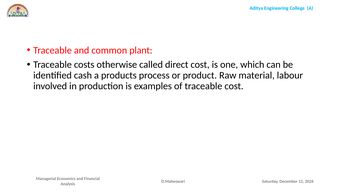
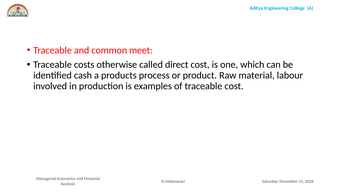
plant: plant -> meet (141, 50)
